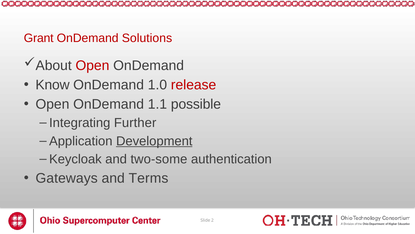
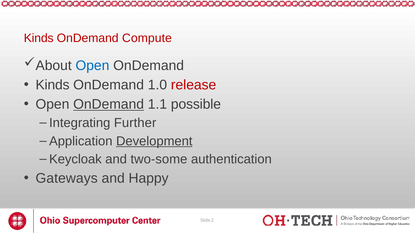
Grant: Grant -> Kinds (39, 38)
Solutions: Solutions -> Compute (147, 38)
Open colour: red -> blue (92, 65)
Know: Know -> Kinds (53, 85)
OnDemand underline: none -> present (109, 104)
Terms: Terms -> Happy (149, 178)
